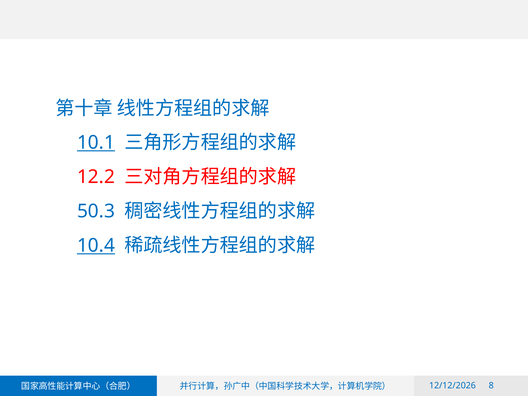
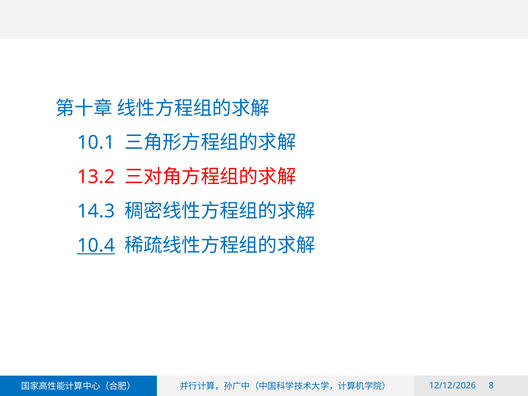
10.1 underline: present -> none (96, 143)
12.2: 12.2 -> 13.2 (96, 177)
50.3: 50.3 -> 14.3 (96, 211)
